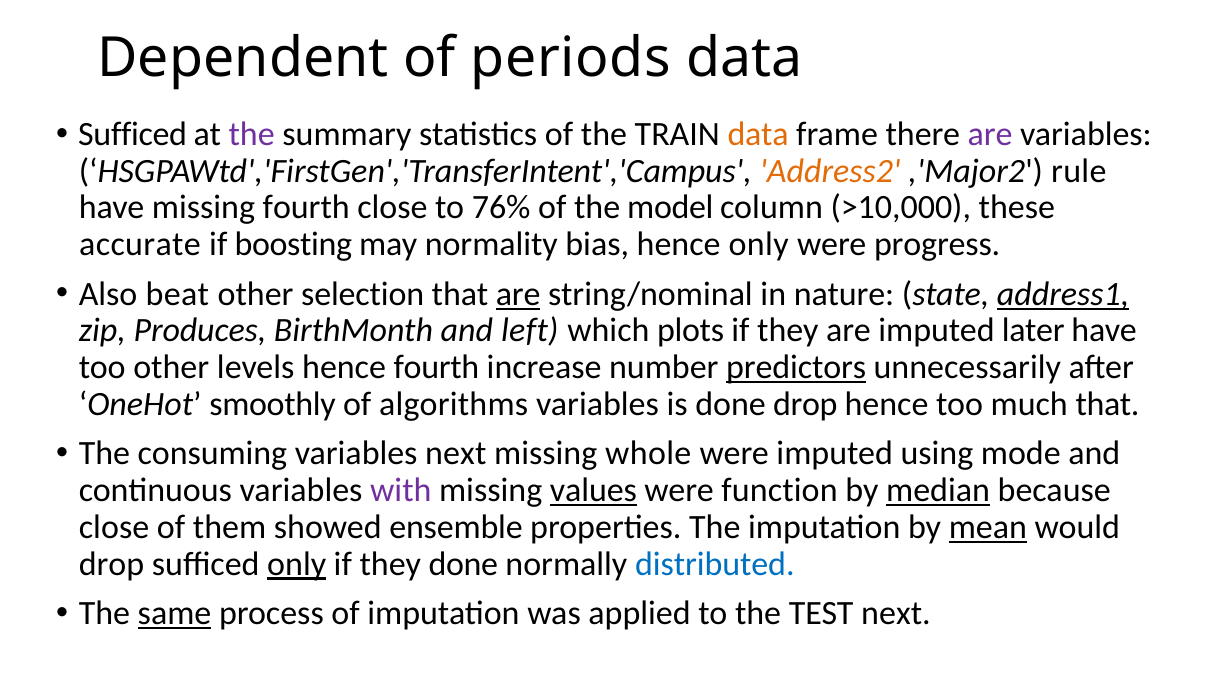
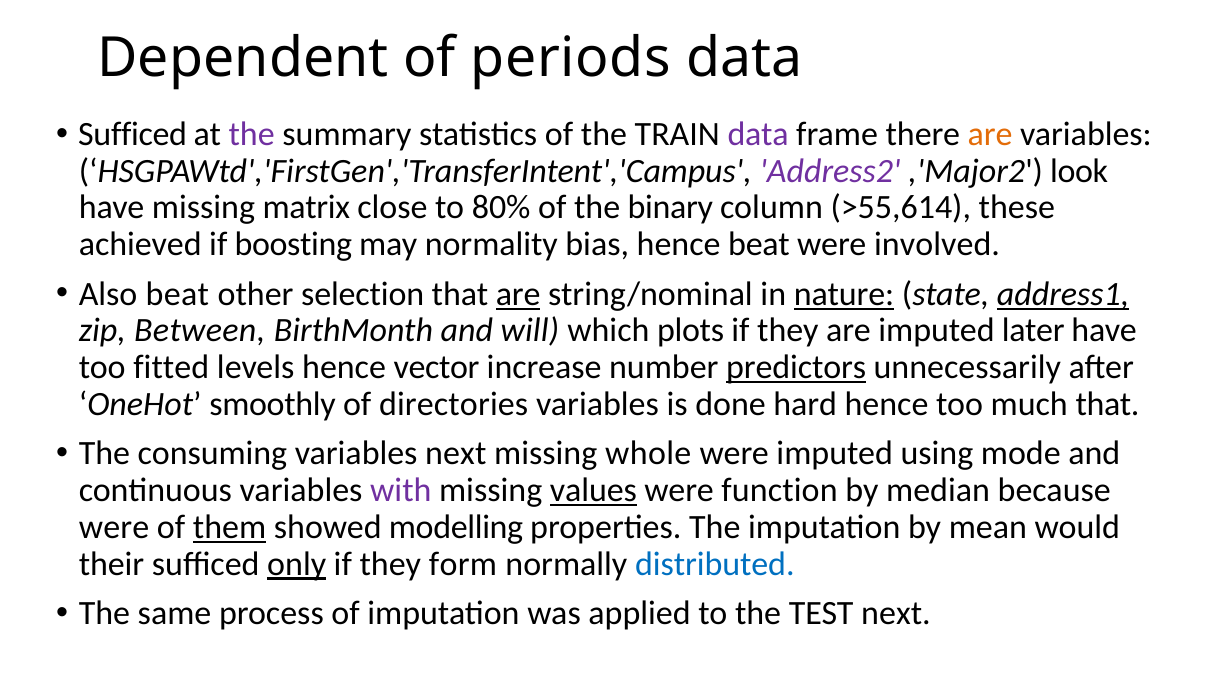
data colour: orange -> purple (758, 134)
are colour: purple -> orange (990, 134)
Address2 colour: orange -> purple (830, 171)
rule: rule -> look (1079, 171)
missing fourth: fourth -> matrix (306, 208)
76%: 76% -> 80% (501, 208)
model: model -> binary (670, 208)
>10,000: >10,000 -> >55,614 (901, 208)
accurate: accurate -> achieved (140, 244)
hence only: only -> beat (759, 244)
progress: progress -> involved (937, 244)
nature underline: none -> present (844, 294)
Produces: Produces -> Between (200, 330)
left: left -> will (530, 330)
too other: other -> fitted (171, 367)
hence fourth: fourth -> vector (437, 367)
algorithms: algorithms -> directories (454, 404)
done drop: drop -> hard (805, 404)
median underline: present -> none (938, 490)
close: close -> were (114, 527)
them underline: none -> present (230, 527)
ensemble: ensemble -> modelling (456, 527)
mean underline: present -> none (988, 527)
drop: drop -> their (112, 563)
they done: done -> form (463, 563)
same underline: present -> none (175, 613)
